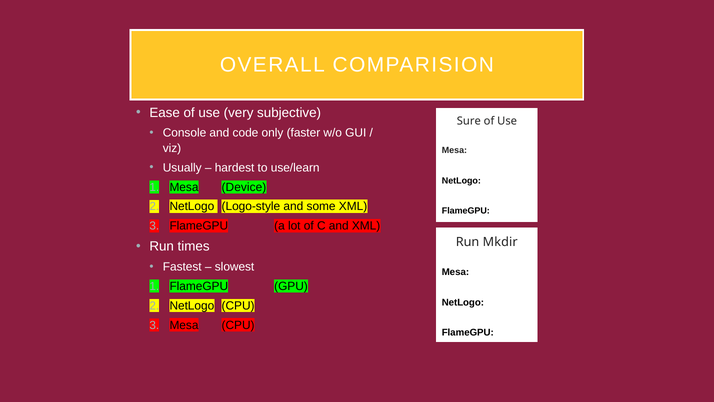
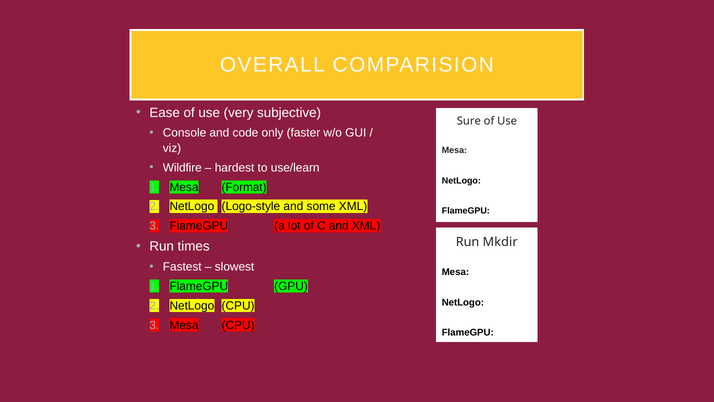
Usually: Usually -> Wildfire (182, 168)
Device: Device -> Format (244, 187)
